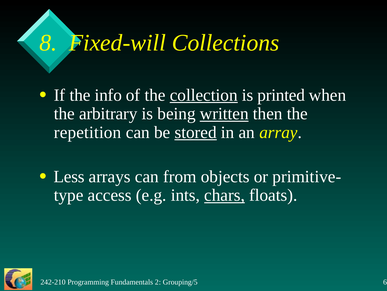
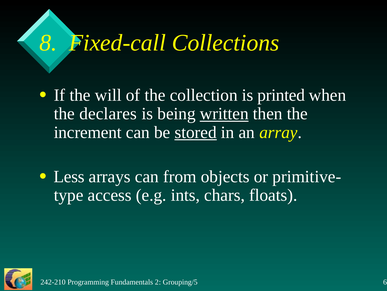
Fixed-will: Fixed-will -> Fixed-call (117, 43)
info: info -> will (108, 95)
collection underline: present -> none (204, 95)
arbitrary: arbitrary -> declares (108, 114)
repetition: repetition -> increment (88, 132)
chars underline: present -> none (225, 195)
